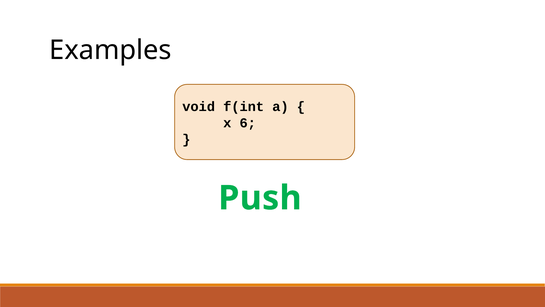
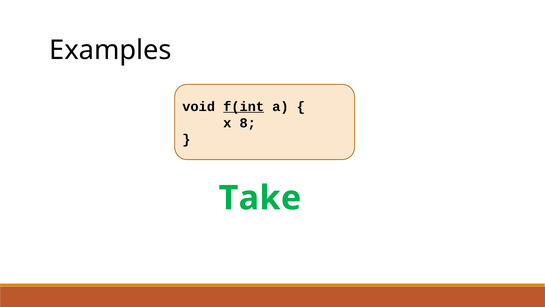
f(int underline: none -> present (244, 106)
6: 6 -> 8 (248, 123)
Push: Push -> Take (260, 198)
